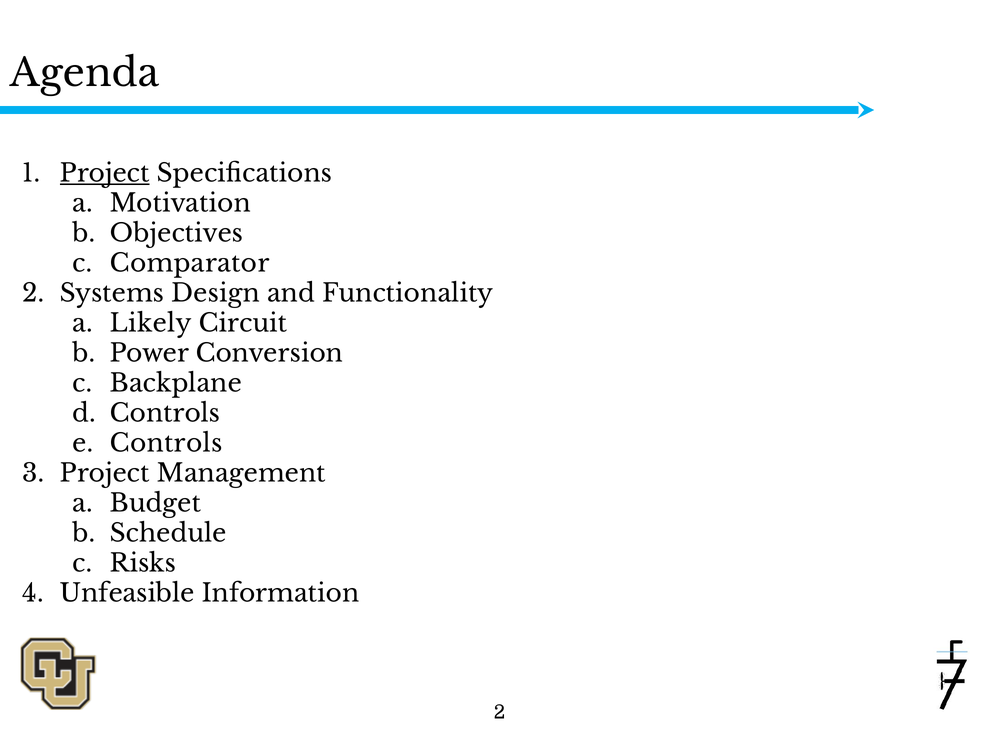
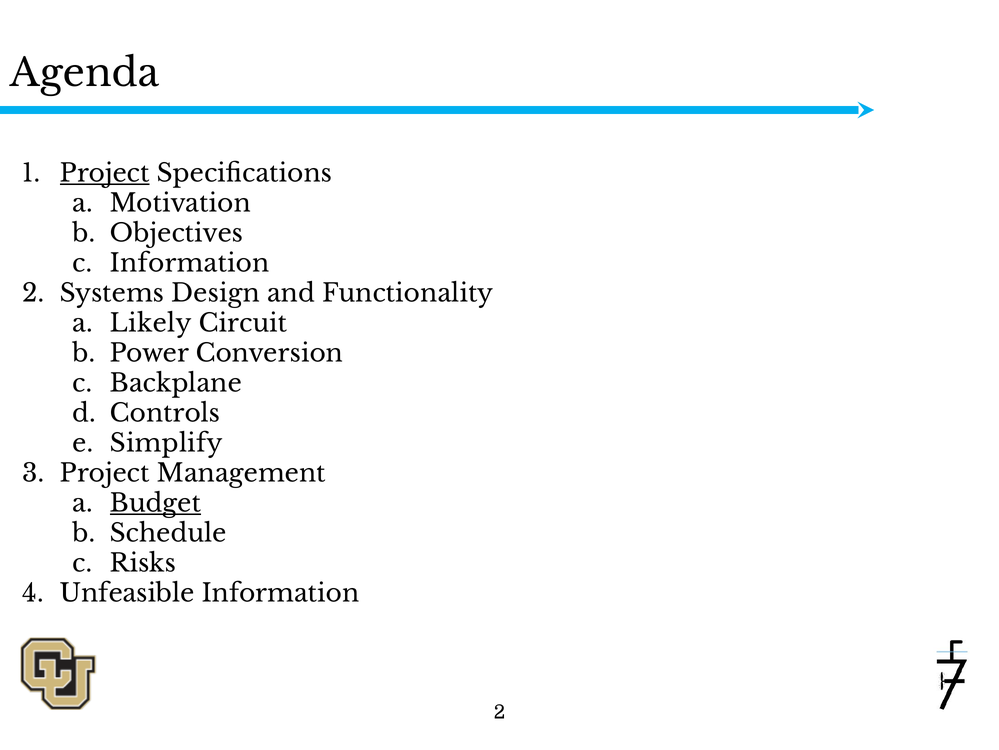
Comparator: Comparator -> Information (190, 263)
Controls: Controls -> Simplify (166, 443)
Budget underline: none -> present (156, 503)
